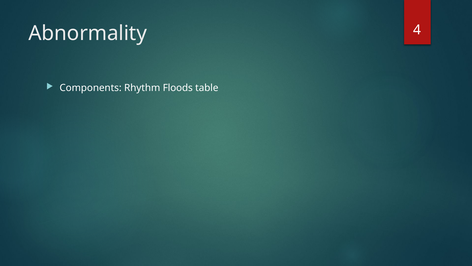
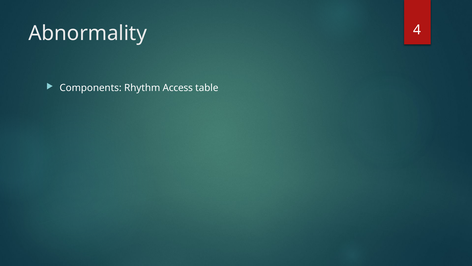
Floods: Floods -> Access (178, 88)
